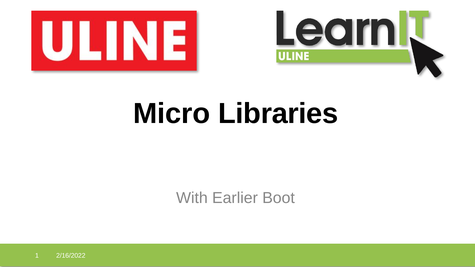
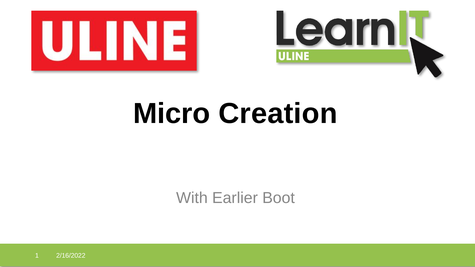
Libraries: Libraries -> Creation (278, 114)
